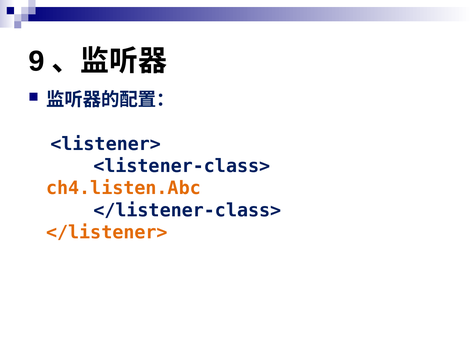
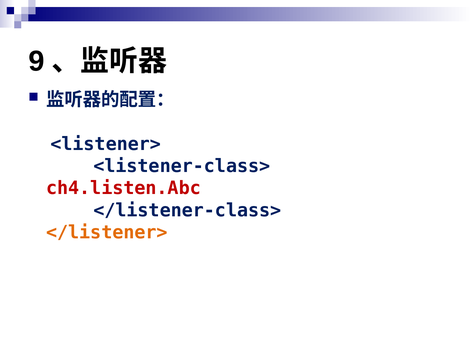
ch4.listen.Abc colour: orange -> red (123, 188)
